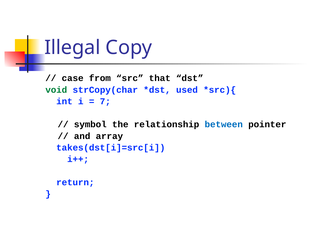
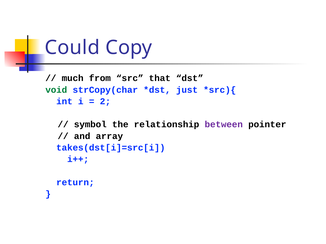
Illegal: Illegal -> Could (72, 48)
case: case -> much (73, 78)
used: used -> just (187, 90)
7: 7 -> 2 (105, 102)
between colour: blue -> purple (224, 125)
